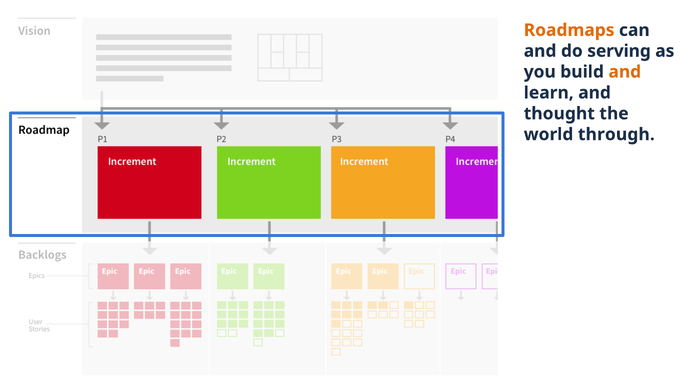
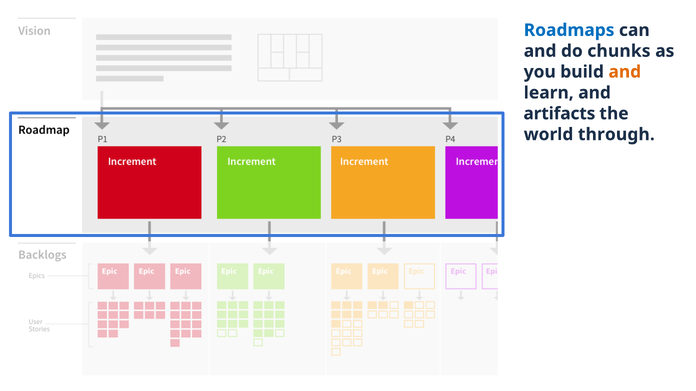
Roadmaps colour: orange -> blue (569, 30)
serving: serving -> chunks (619, 51)
thought: thought -> artifacts (559, 114)
